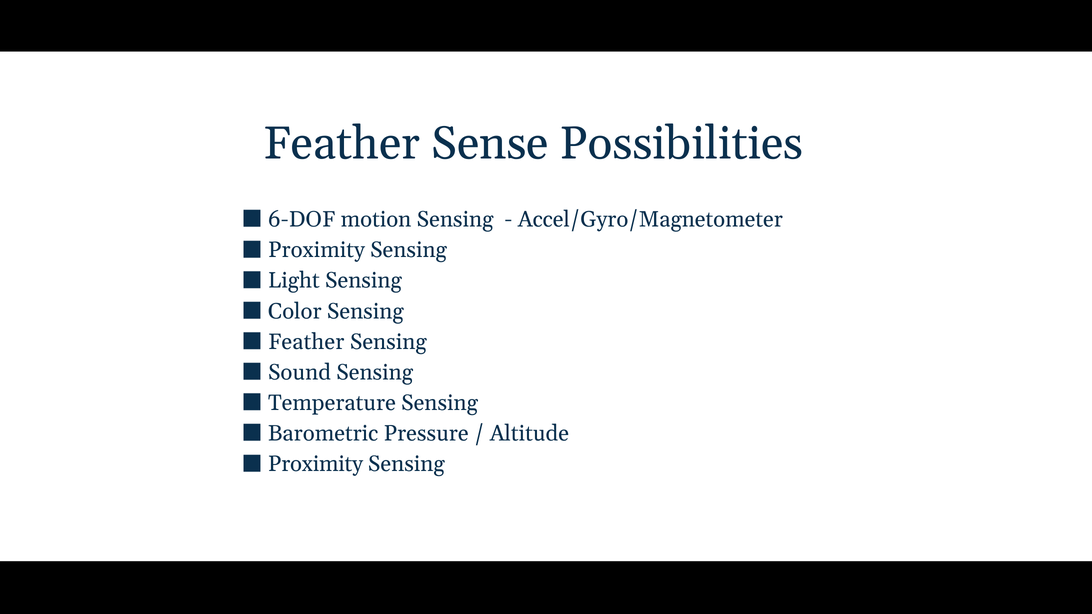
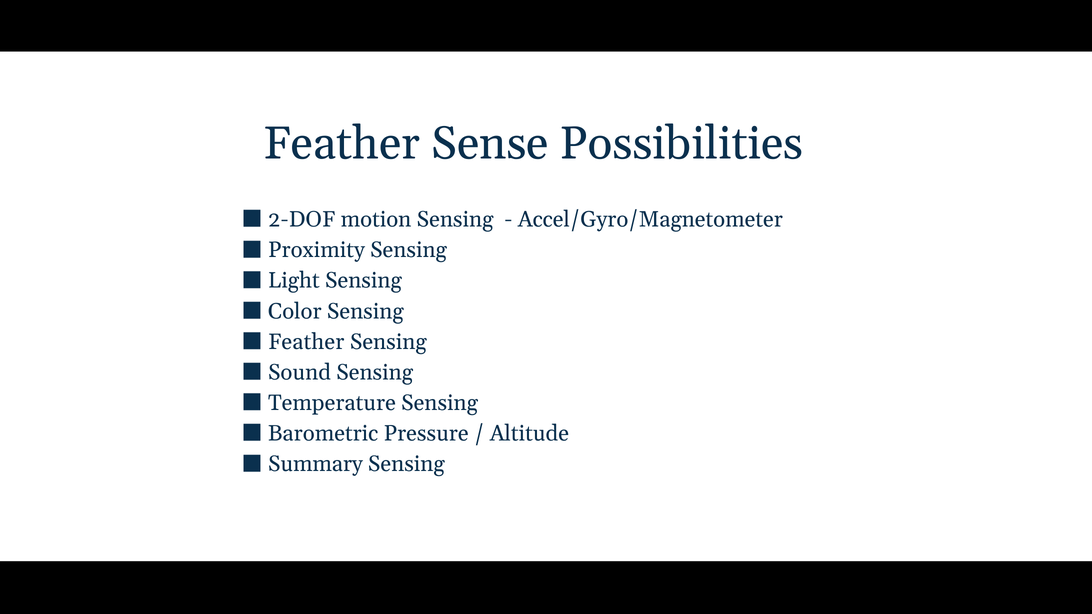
6-DOF: 6-DOF -> 2-DOF (302, 220)
Proximity: Proximity -> Summary (315, 464)
